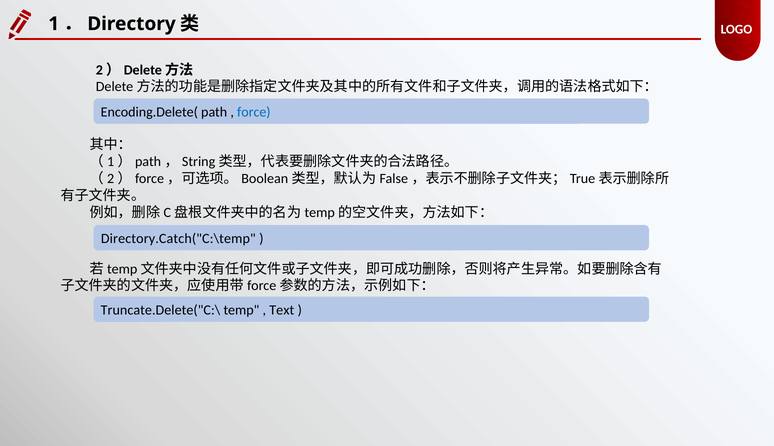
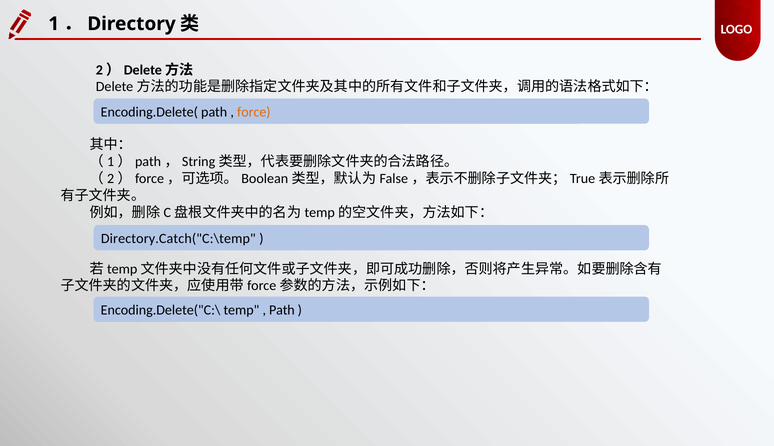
force colour: blue -> orange (254, 112)
Truncate.Delete("C:\: Truncate.Delete("C:\ -> Encoding.Delete("C:\ (161, 310)
Text: Text -> Path (282, 310)
